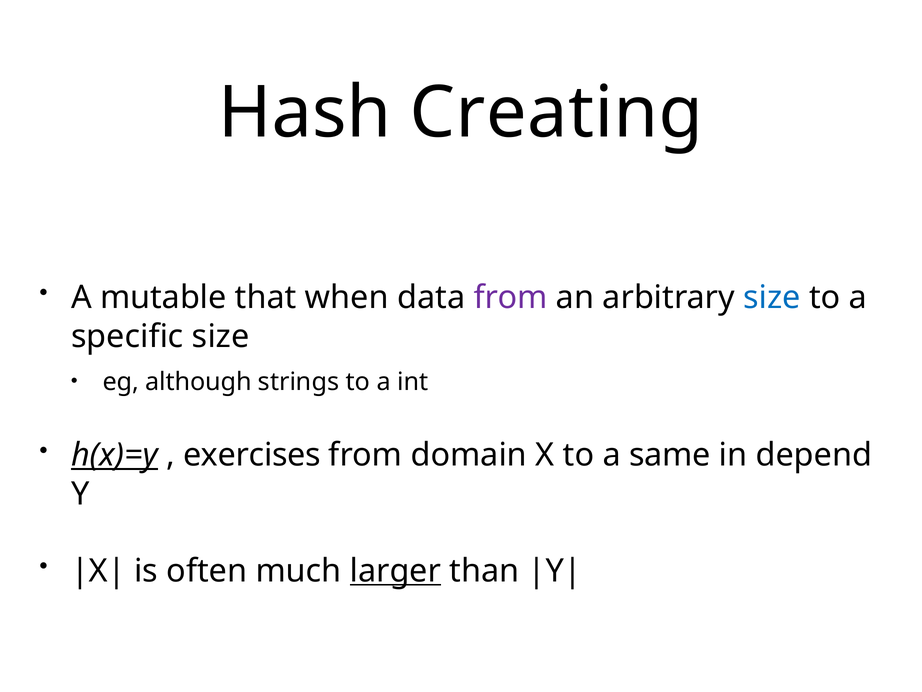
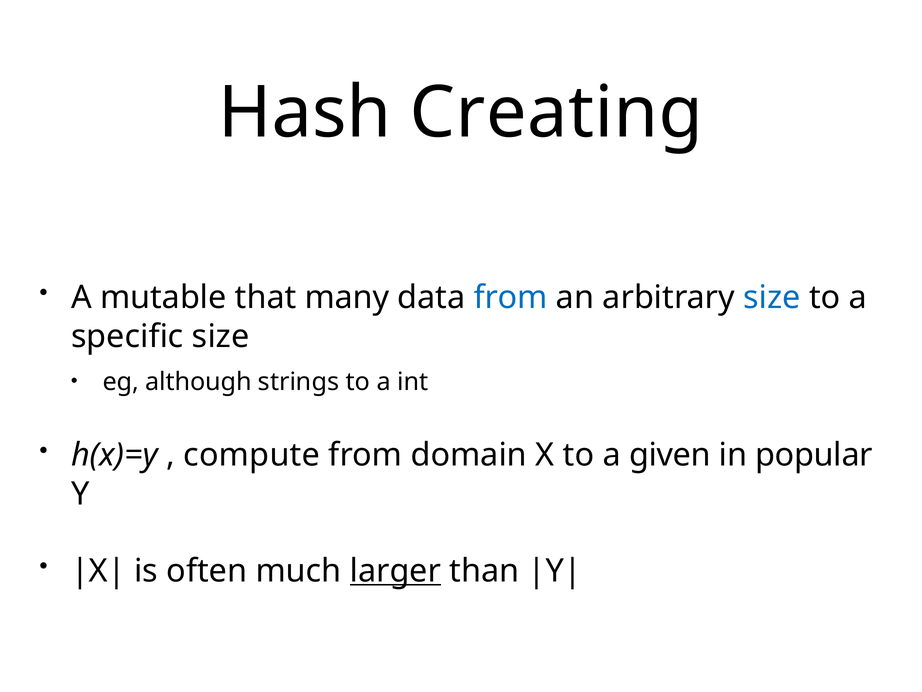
when: when -> many (347, 297)
from colour: purple -> blue (511, 297)
h(x)=y underline: present -> none (114, 455)
exercises: exercises -> compute (252, 455)
same: same -> given (670, 455)
depend: depend -> popular (814, 455)
